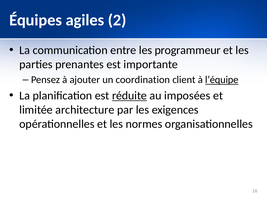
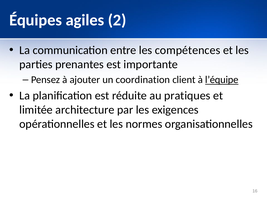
programmeur: programmeur -> compétences (188, 50)
réduite underline: present -> none (129, 96)
imposées: imposées -> pratiques (187, 96)
